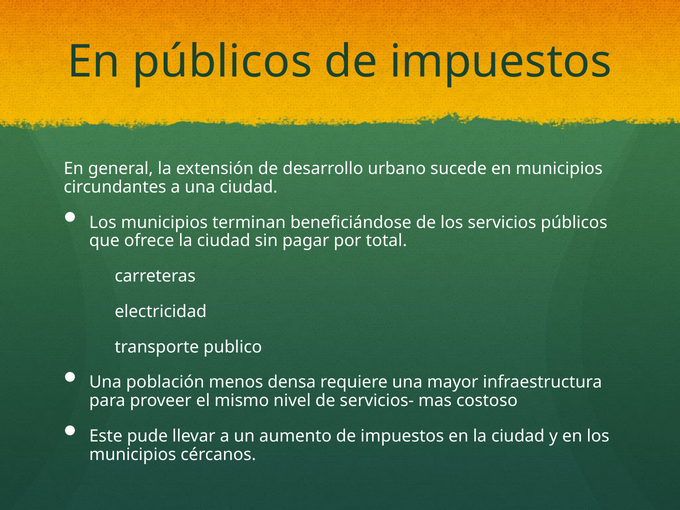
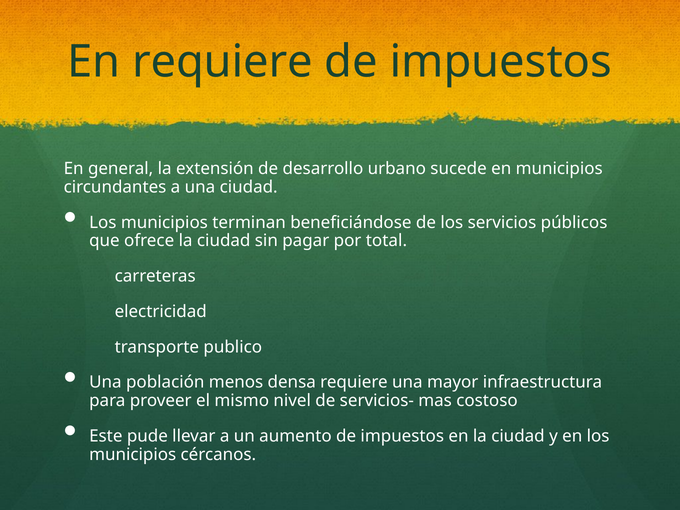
En públicos: públicos -> requiere (222, 62)
